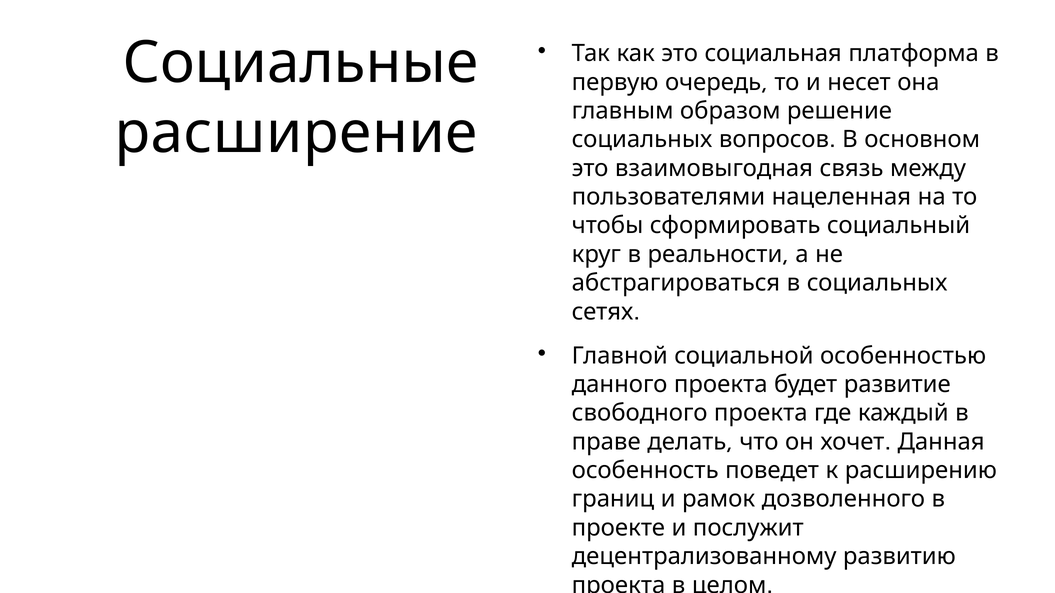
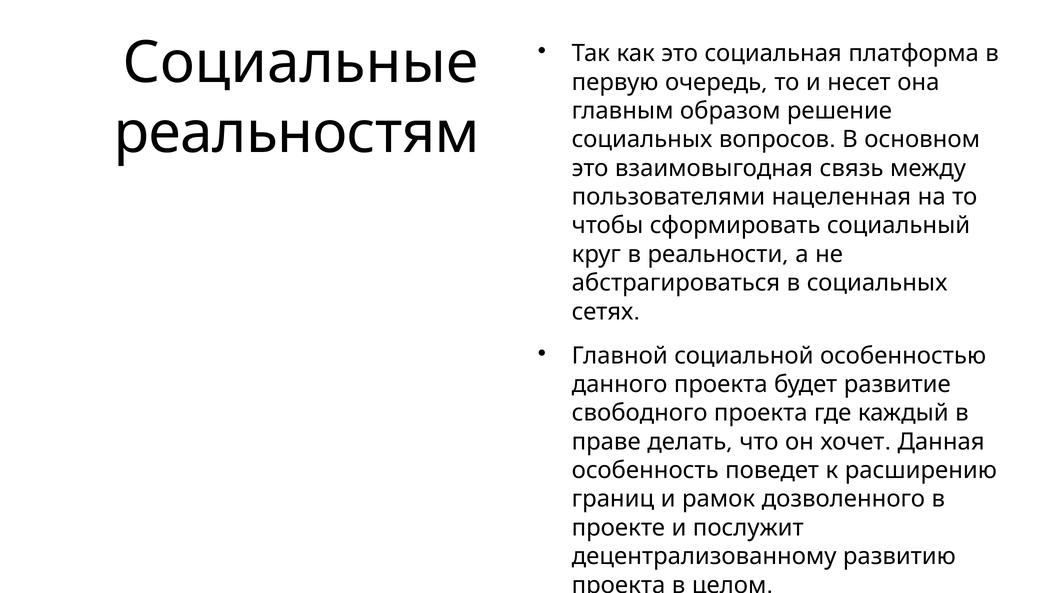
расширение: расширение -> реальностям (297, 133)
